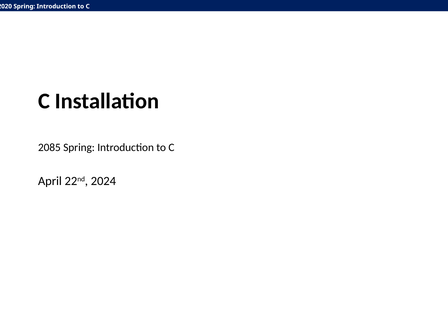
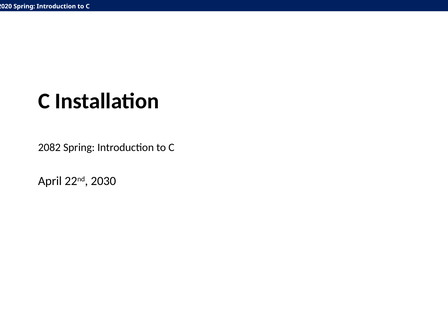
2085: 2085 -> 2082 (49, 147)
2024: 2024 -> 2030 (103, 181)
